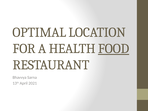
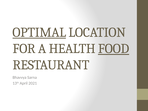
OPTIMAL underline: none -> present (39, 32)
